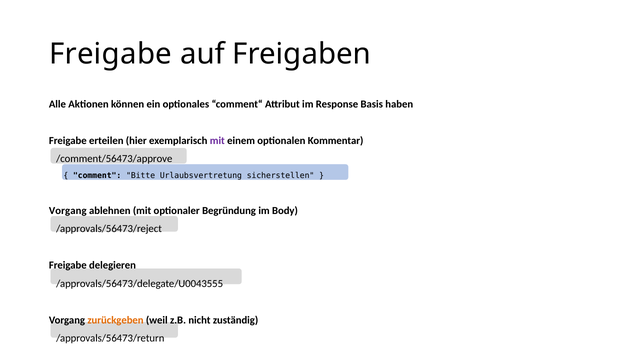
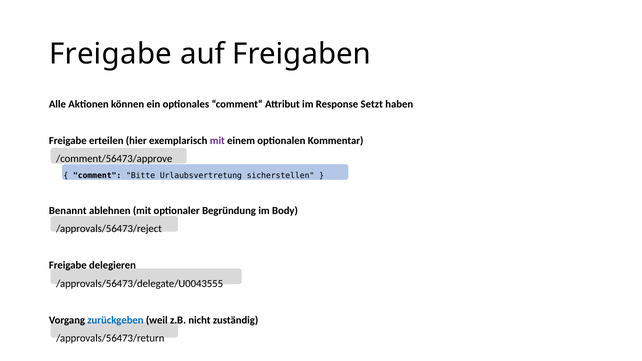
Basis: Basis -> Setzt (372, 104)
Vorgang: Vorgang -> Benannt (68, 211)
zurückgeben colour: orange -> blue (115, 320)
